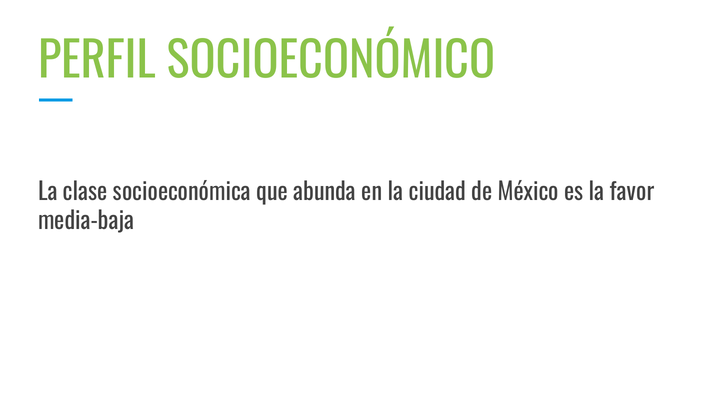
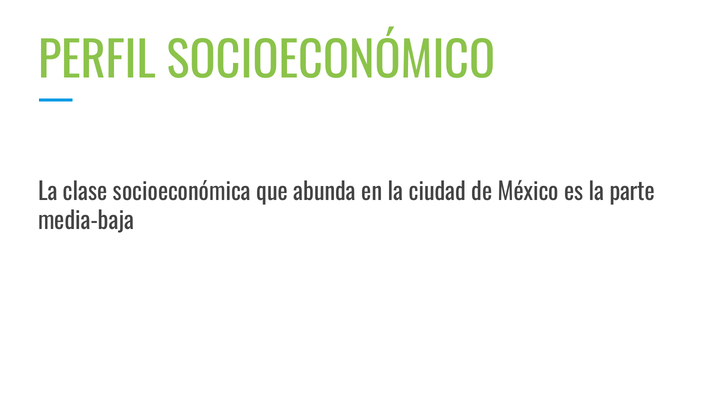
favor: favor -> parte (632, 192)
